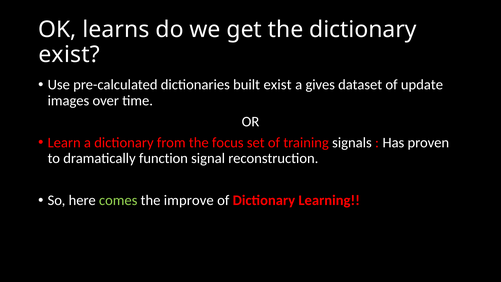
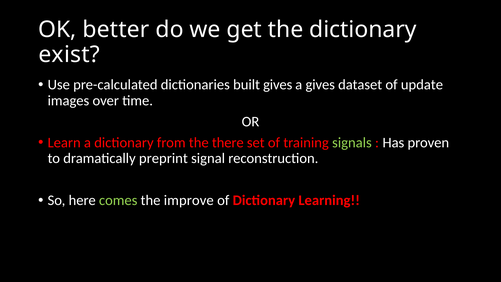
learns: learns -> better (116, 30)
built exist: exist -> gives (278, 85)
focus: focus -> there (228, 143)
signals colour: white -> light green (352, 143)
function: function -> preprint (163, 158)
